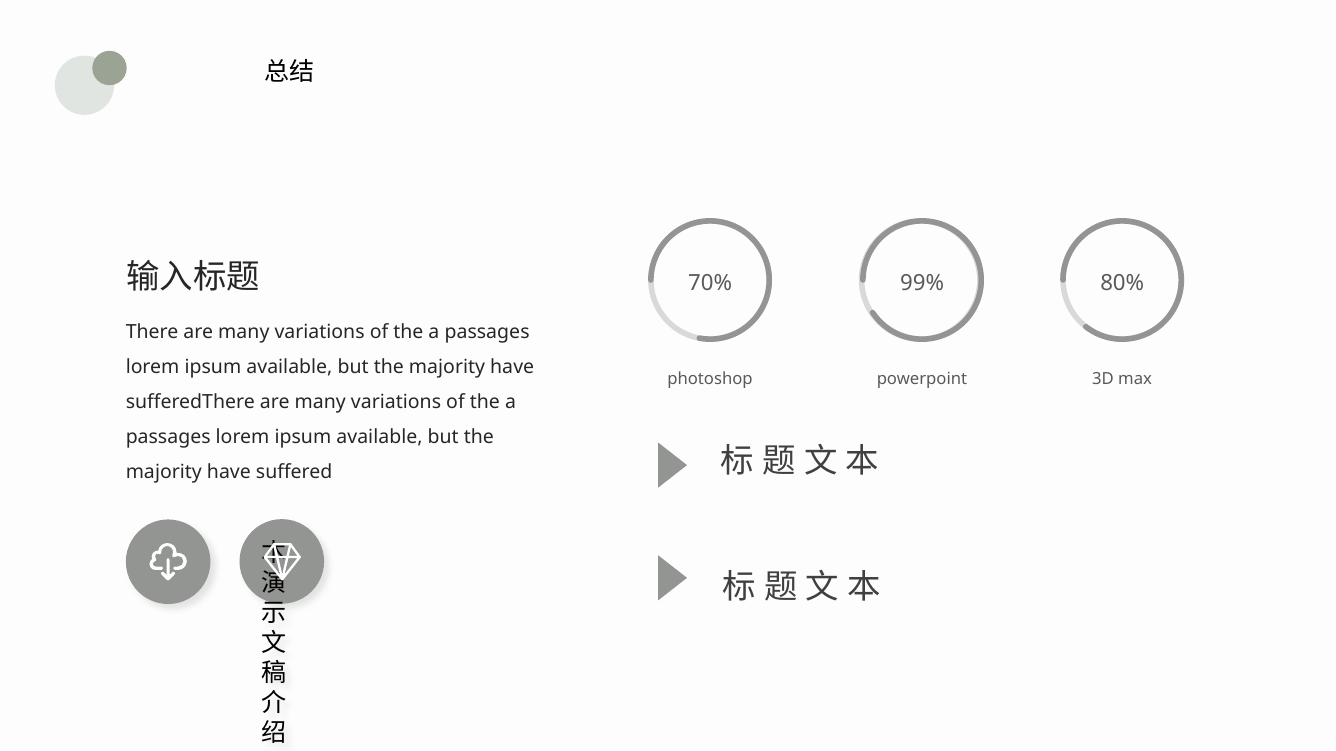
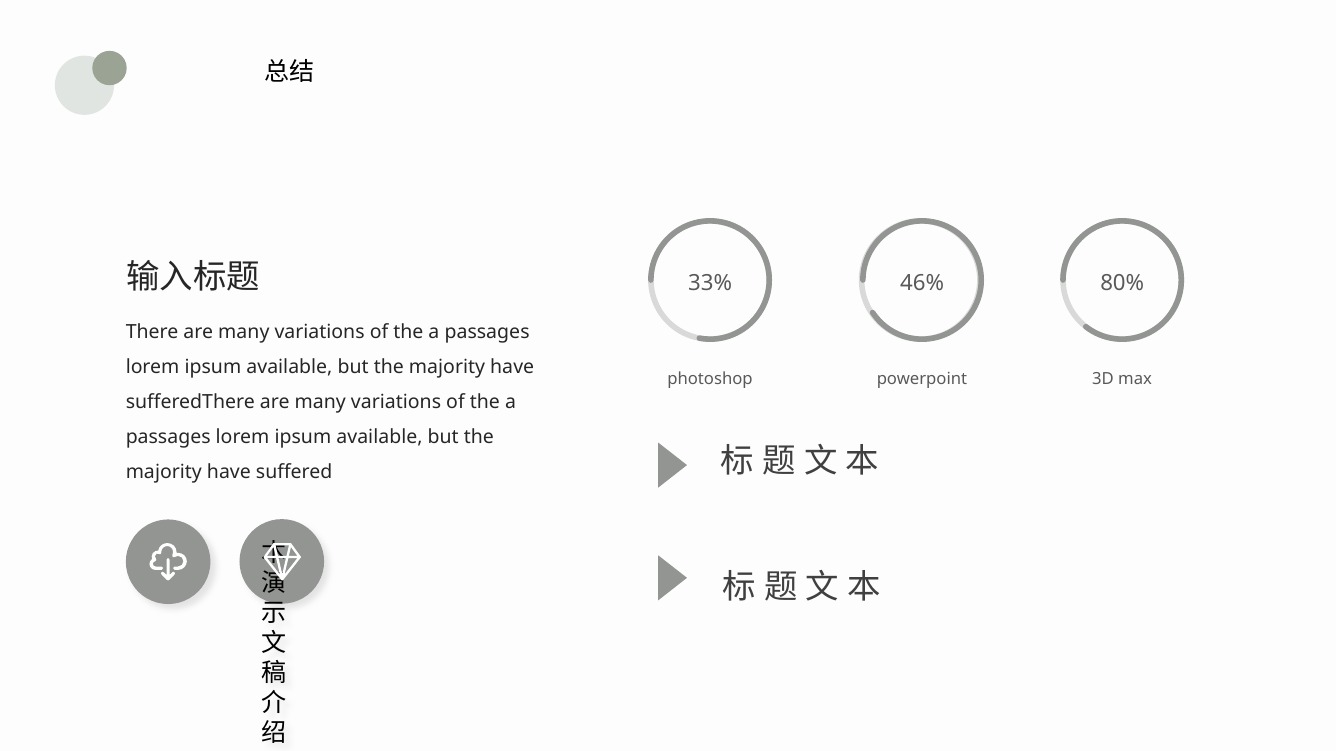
70%: 70% -> 33% (710, 283)
99%: 99% -> 46% (922, 283)
